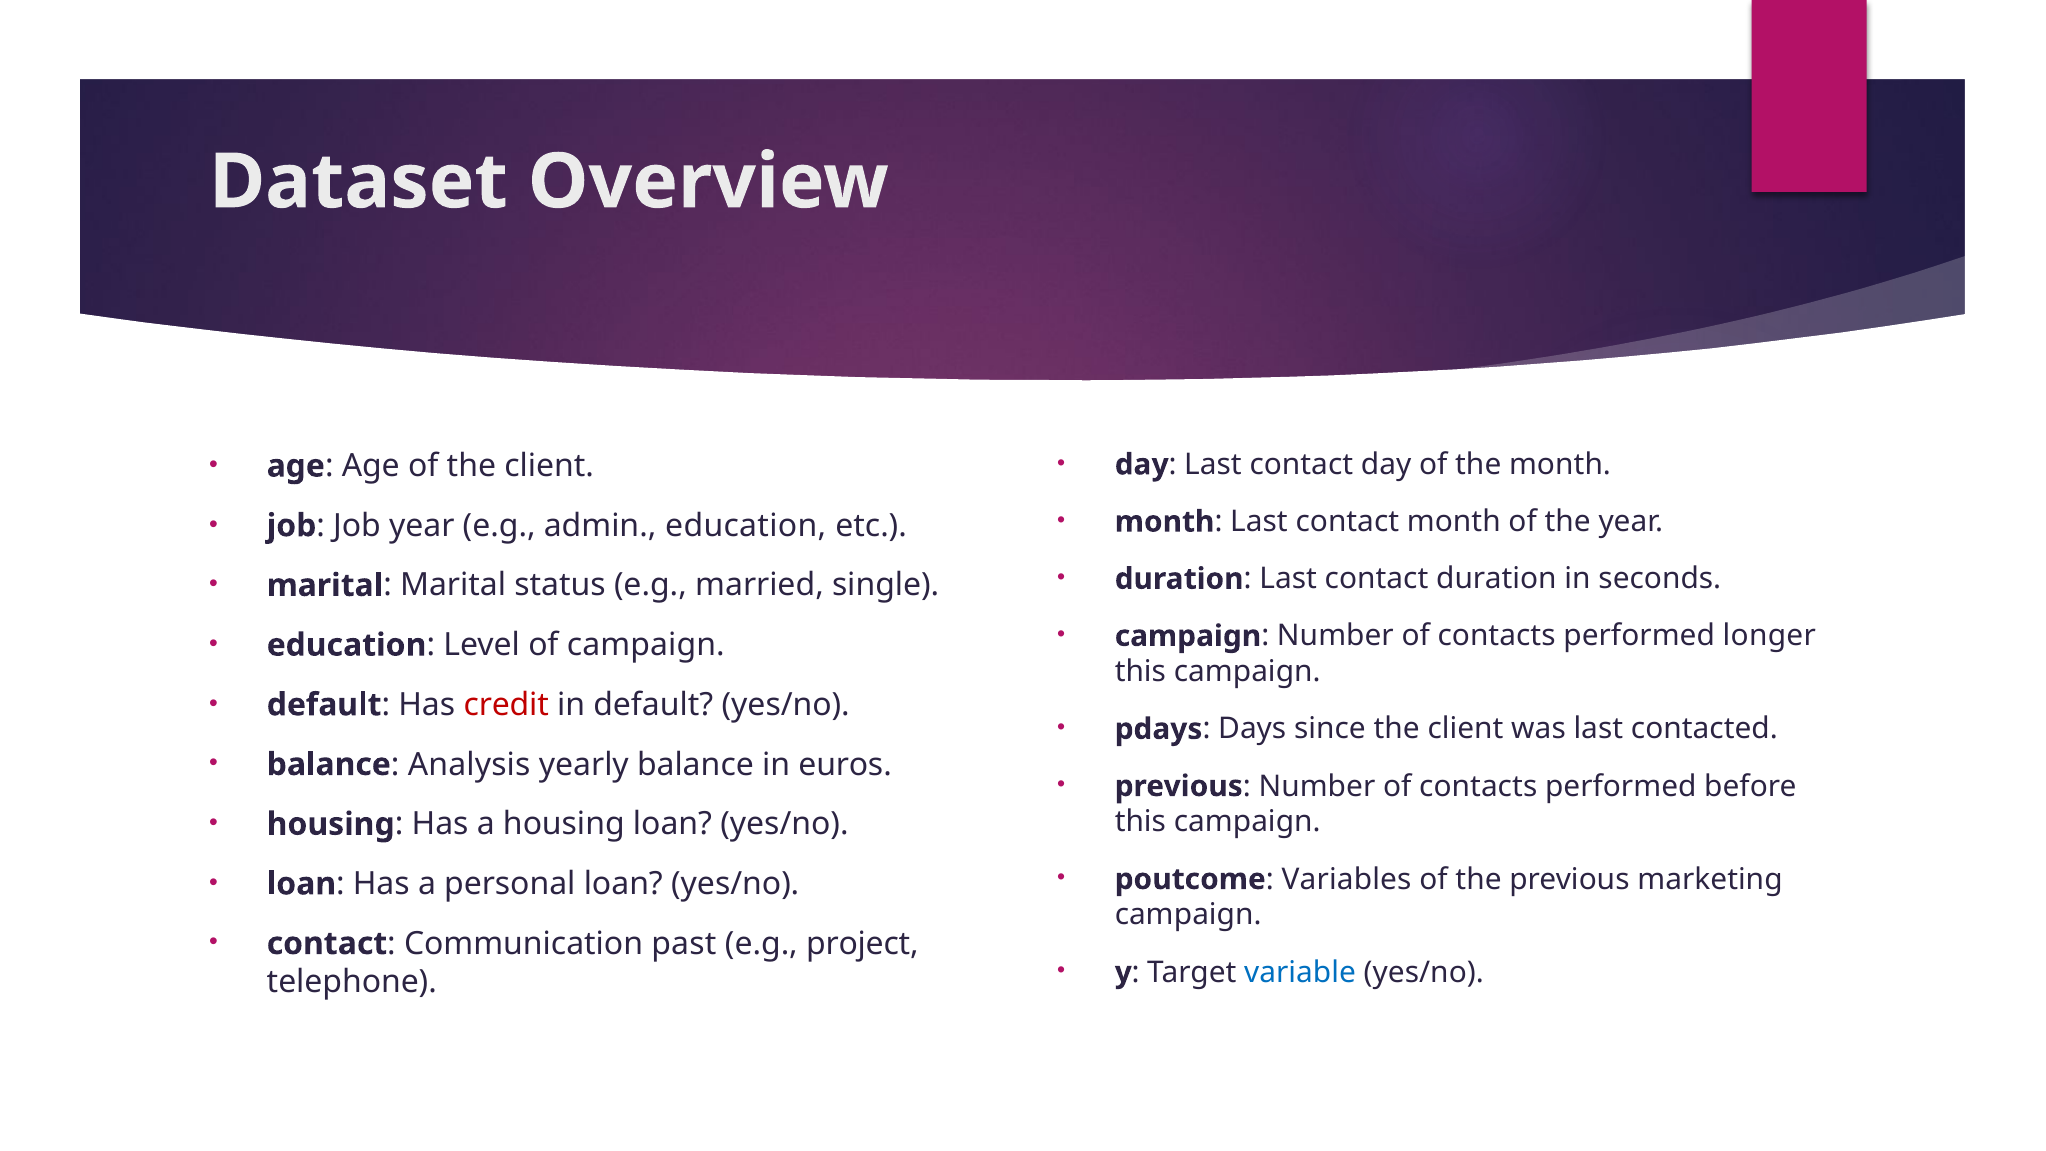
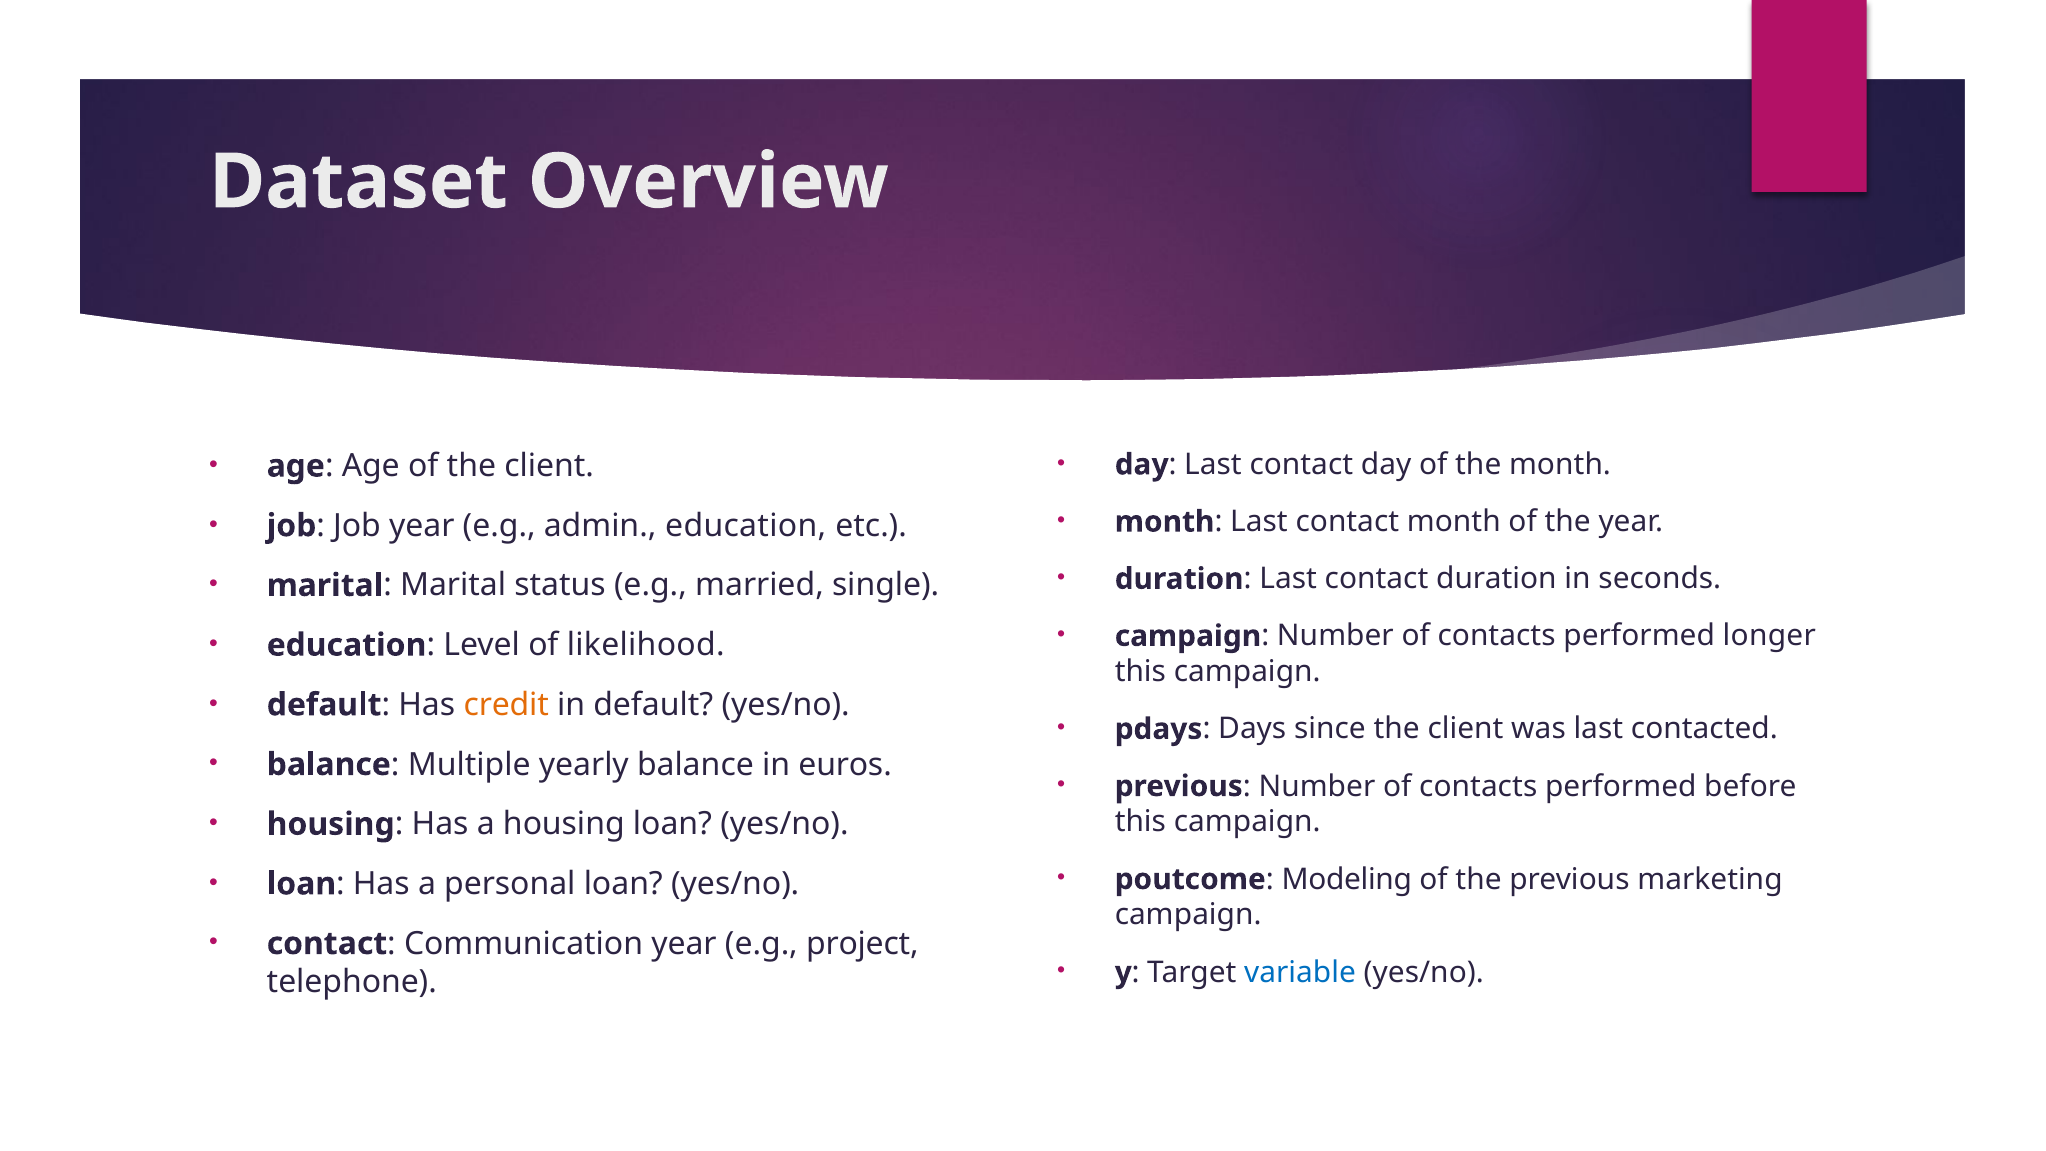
of campaign: campaign -> likelihood (646, 645)
credit colour: red -> orange (506, 705)
Analysis: Analysis -> Multiple (469, 764)
Variables: Variables -> Modeling (1347, 879)
Communication past: past -> year (684, 943)
